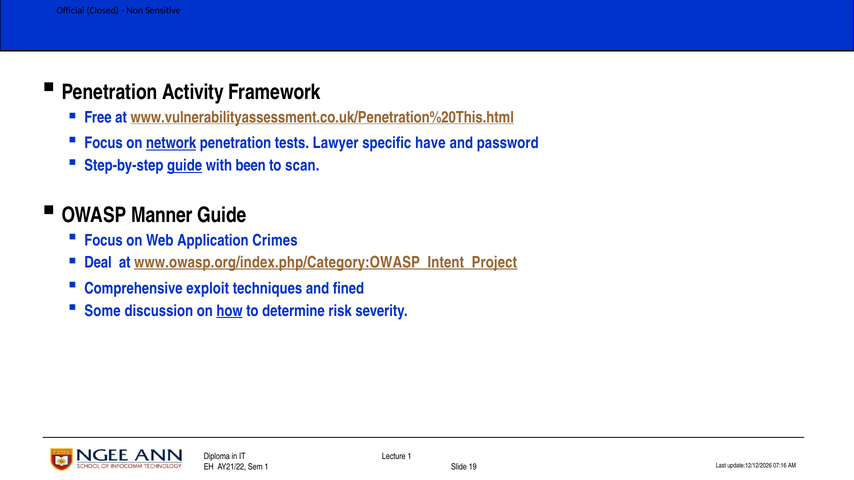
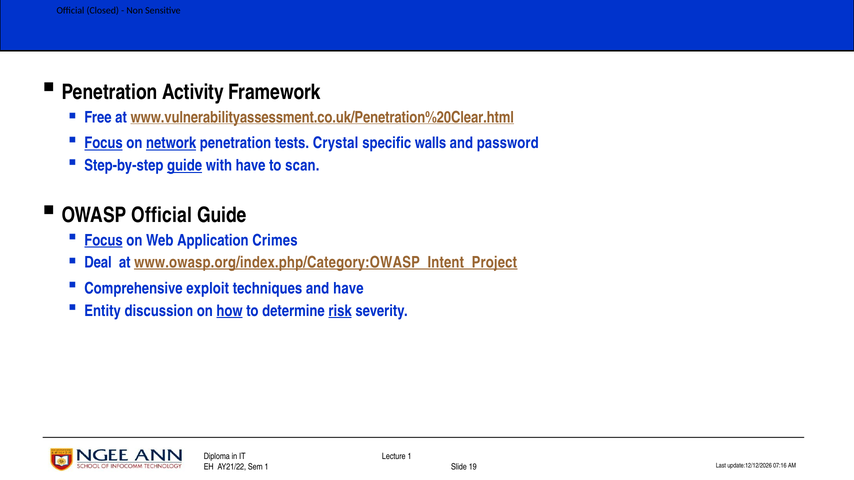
www.vulnerabilityassessment.co.uk/Penetration%20This.html: www.vulnerabilityassessment.co.uk/Penetration%20This.html -> www.vulnerabilityassessment.co.uk/Penetration%20Clear.html (322, 117)
Focus underline: none -> present (104, 143)
Lawyer: Lawyer -> Crystal (336, 143)
have: have -> walls (431, 143)
with been: been -> have (251, 166)
OWASP Manner: Manner -> Official (162, 215)
Focus underline: none -> present (104, 240)
and fined: fined -> have (348, 289)
Some: Some -> Entity (103, 311)
risk underline: none -> present (340, 311)
